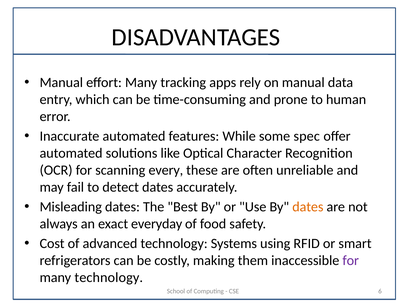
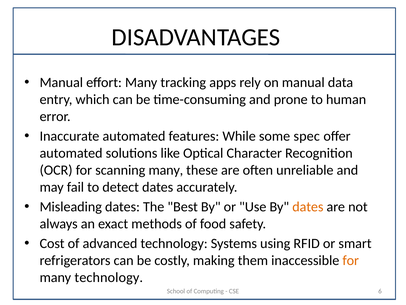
scanning every: every -> many (166, 170)
everyday: everyday -> methods (157, 223)
for colour: purple -> orange (351, 260)
